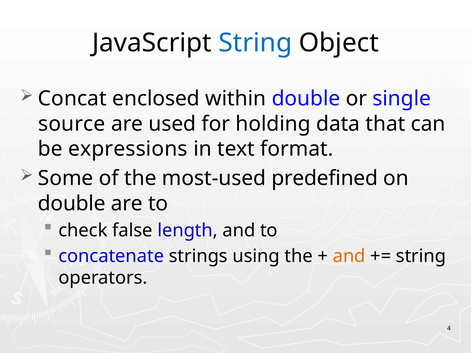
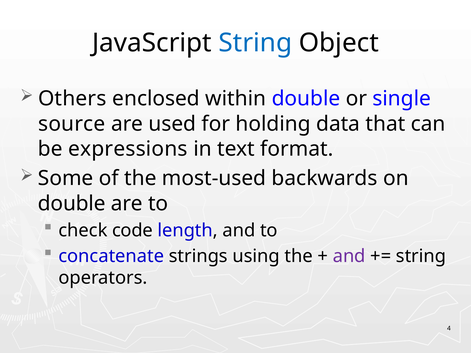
Concat: Concat -> Others (72, 99)
predefined: predefined -> backwards (325, 178)
false: false -> code (133, 231)
and colour: orange -> purple (349, 256)
